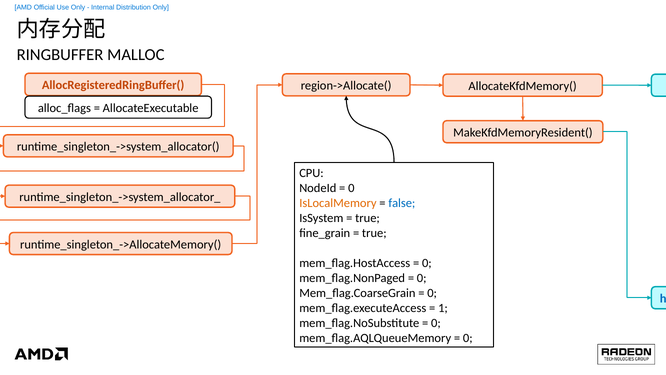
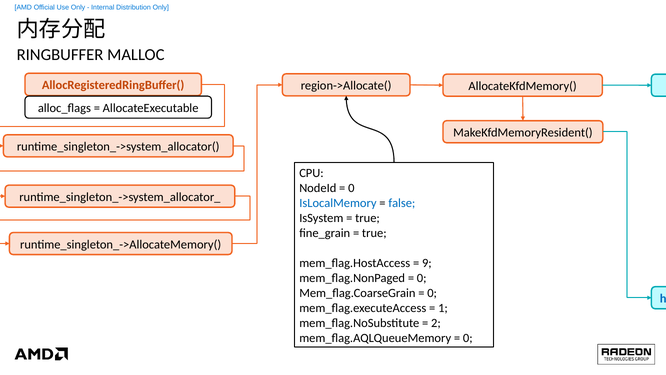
IsLocalMemory colour: orange -> blue (338, 203)
0: 0 -> 9 (427, 263)
0: 0 -> 2 (436, 323)
